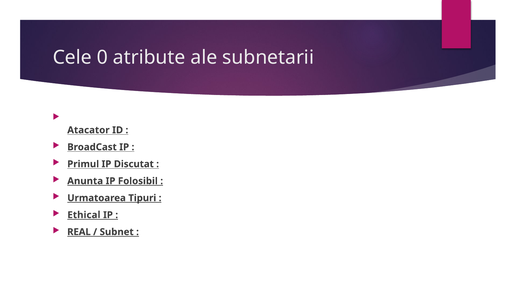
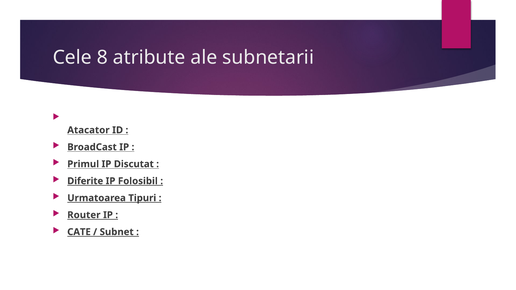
0: 0 -> 8 (102, 58)
Anunta: Anunta -> Diferite (85, 181)
Ethical: Ethical -> Router (84, 215)
REAL: REAL -> CATE (79, 232)
